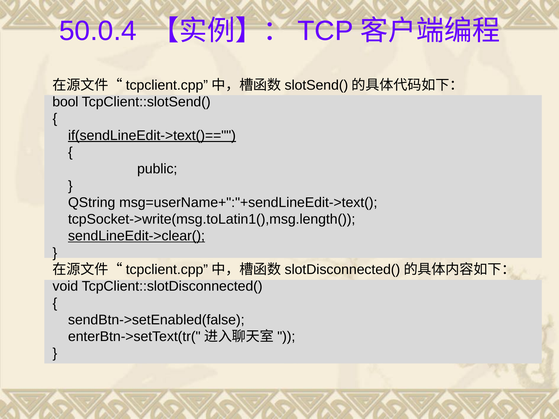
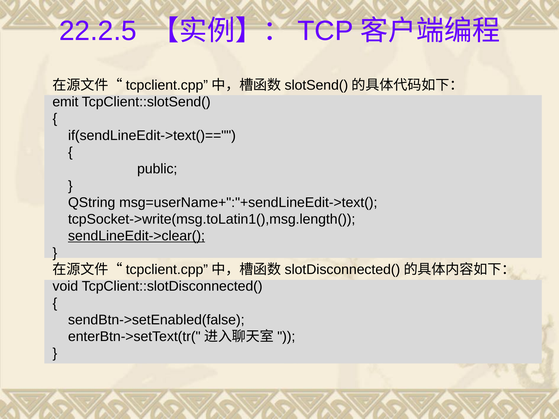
50.0.4: 50.0.4 -> 22.2.5 (98, 31)
bool: bool -> emit (65, 102)
if(sendLineEdit->text()== underline: present -> none (152, 136)
